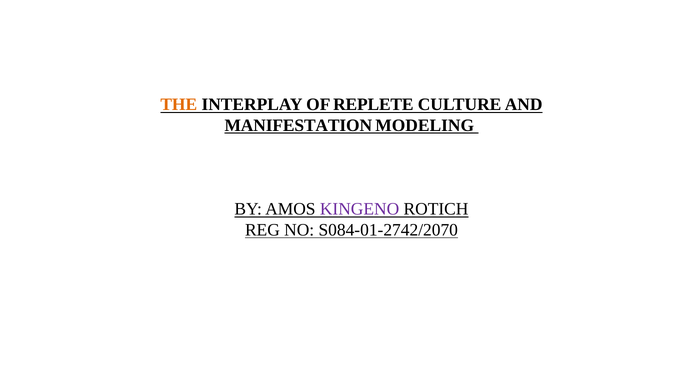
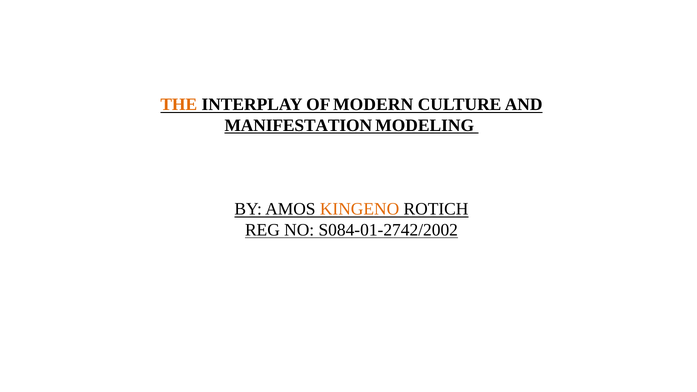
REPLETE: REPLETE -> MODERN (373, 105)
KINGENO colour: purple -> orange (360, 209)
S084-01-2742/2070: S084-01-2742/2070 -> S084-01-2742/2002 (388, 230)
